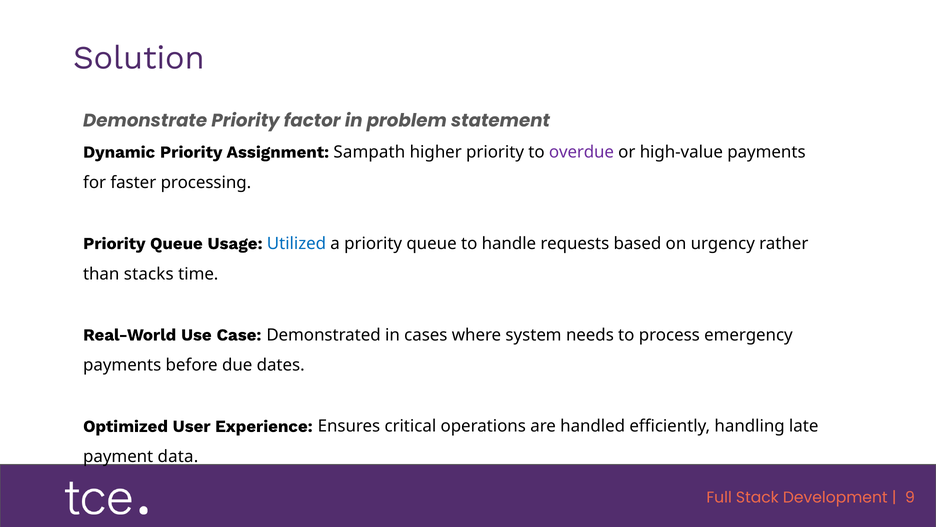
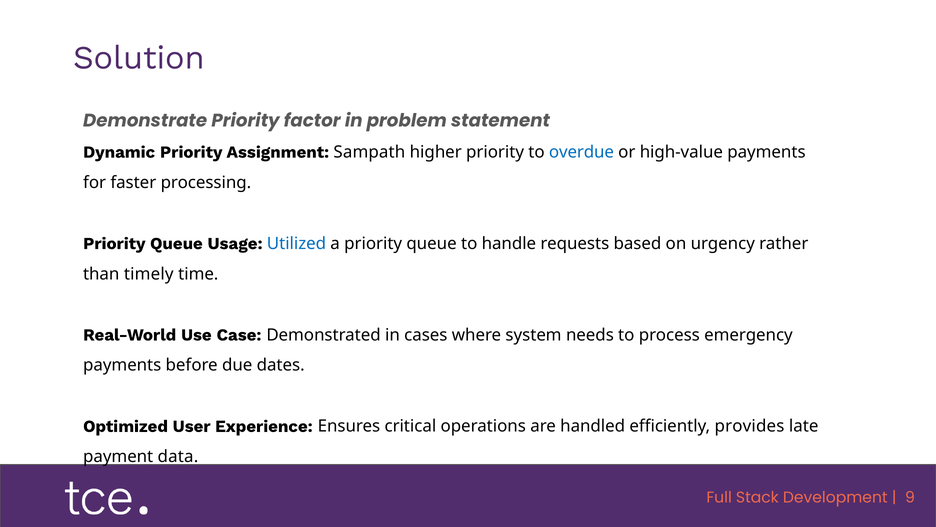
overdue colour: purple -> blue (581, 152)
stacks: stacks -> timely (149, 274)
handling: handling -> provides (750, 426)
